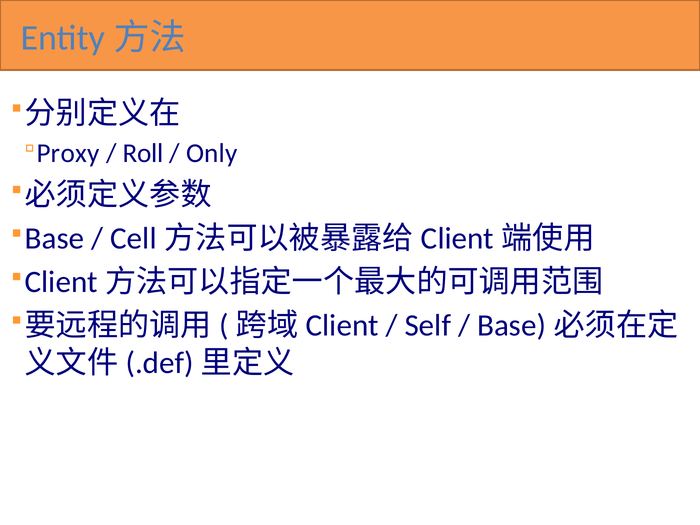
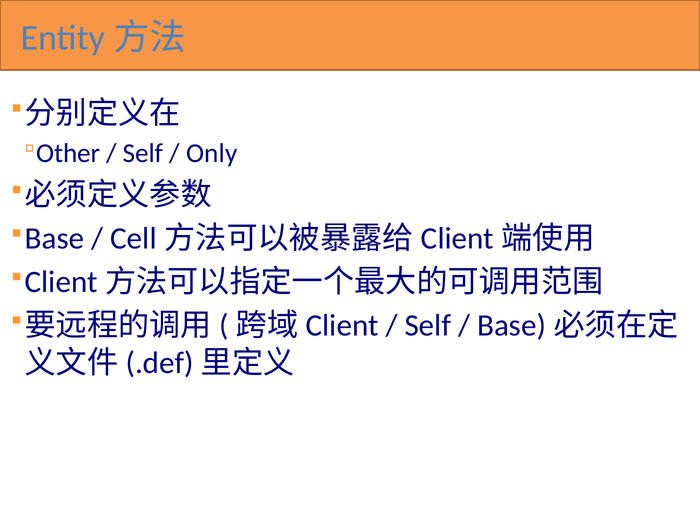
Proxy: Proxy -> Other (68, 153)
Roll: Roll -> Self (143, 153)
